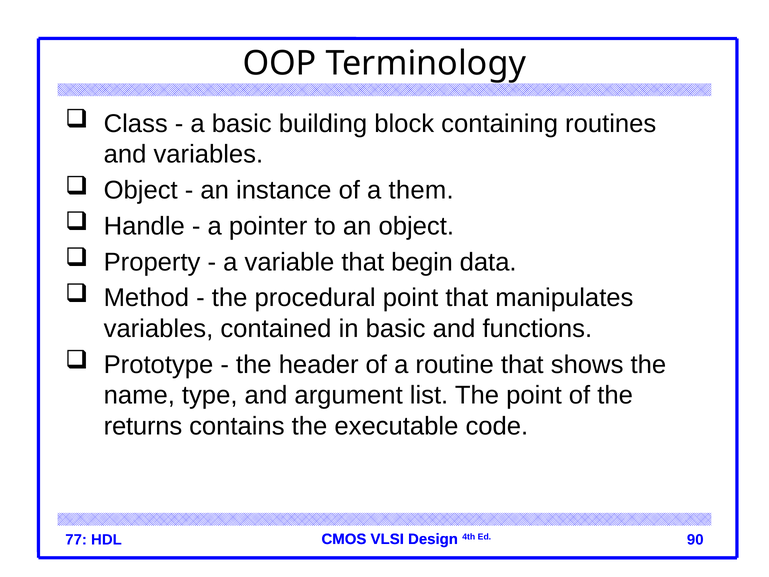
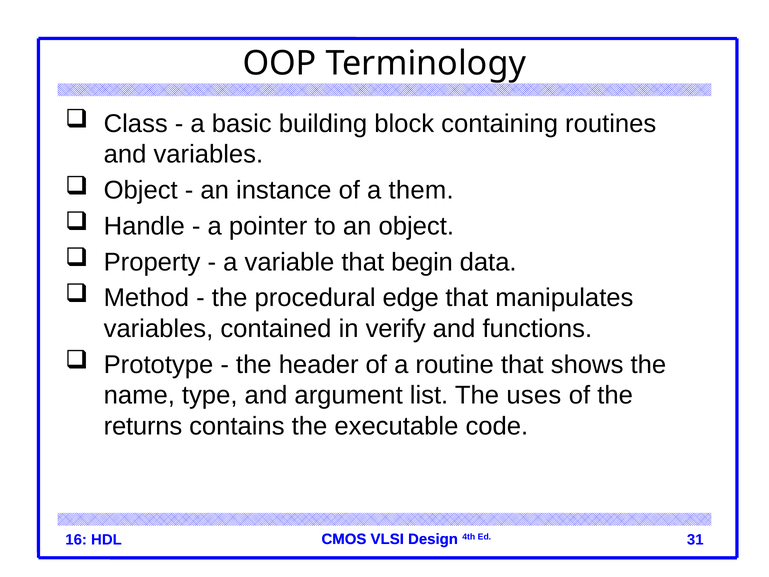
procedural point: point -> edge (411, 298)
in basic: basic -> verify (396, 329)
The point: point -> uses (534, 395)
77: 77 -> 16 (76, 539)
90: 90 -> 31 (695, 539)
